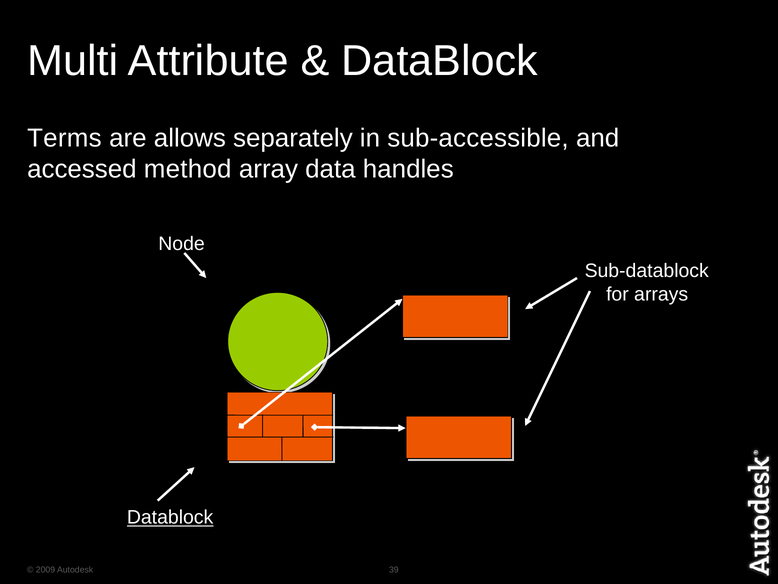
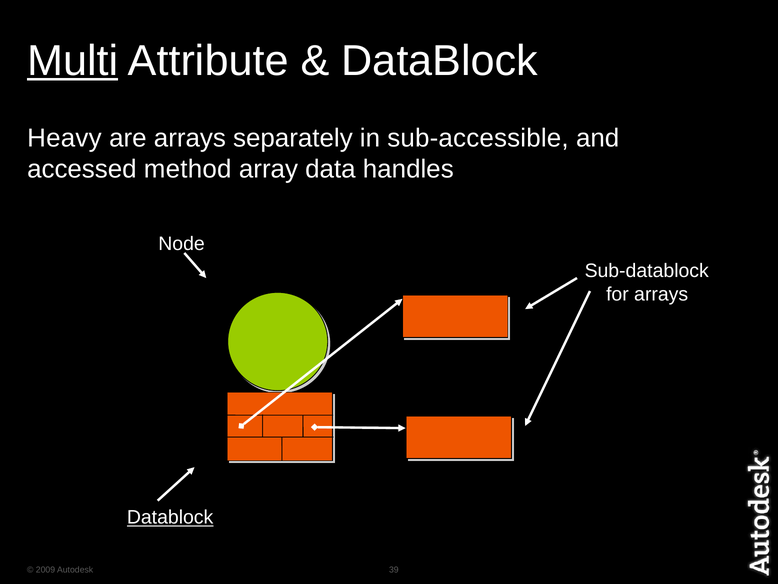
Multi underline: none -> present (73, 61)
Terms: Terms -> Heavy (64, 138)
are allows: allows -> arrays (190, 138)
